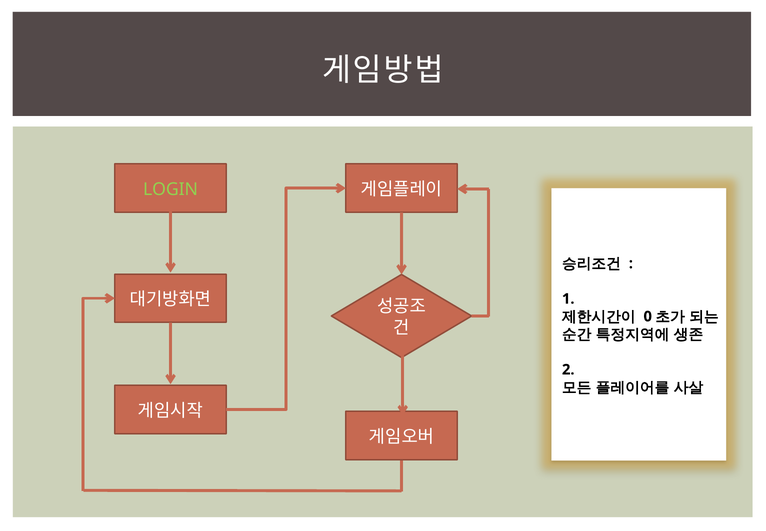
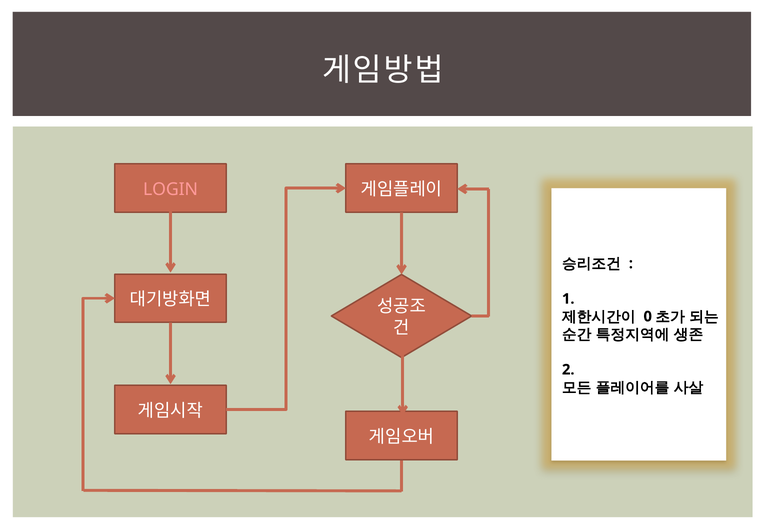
LOGIN colour: light green -> pink (171, 189)
